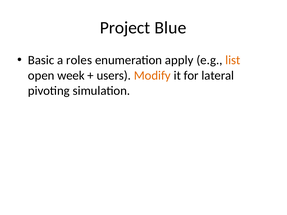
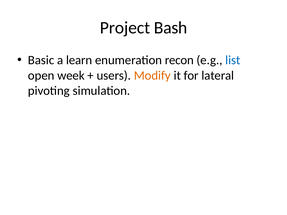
Blue: Blue -> Bash (171, 28)
roles: roles -> learn (79, 60)
apply: apply -> recon (179, 60)
list colour: orange -> blue (233, 60)
